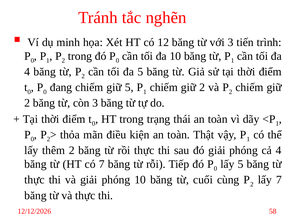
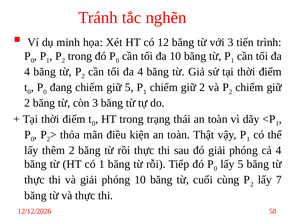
5: 5 -> 4 (140, 72)
có 7: 7 -> 1 (102, 164)
